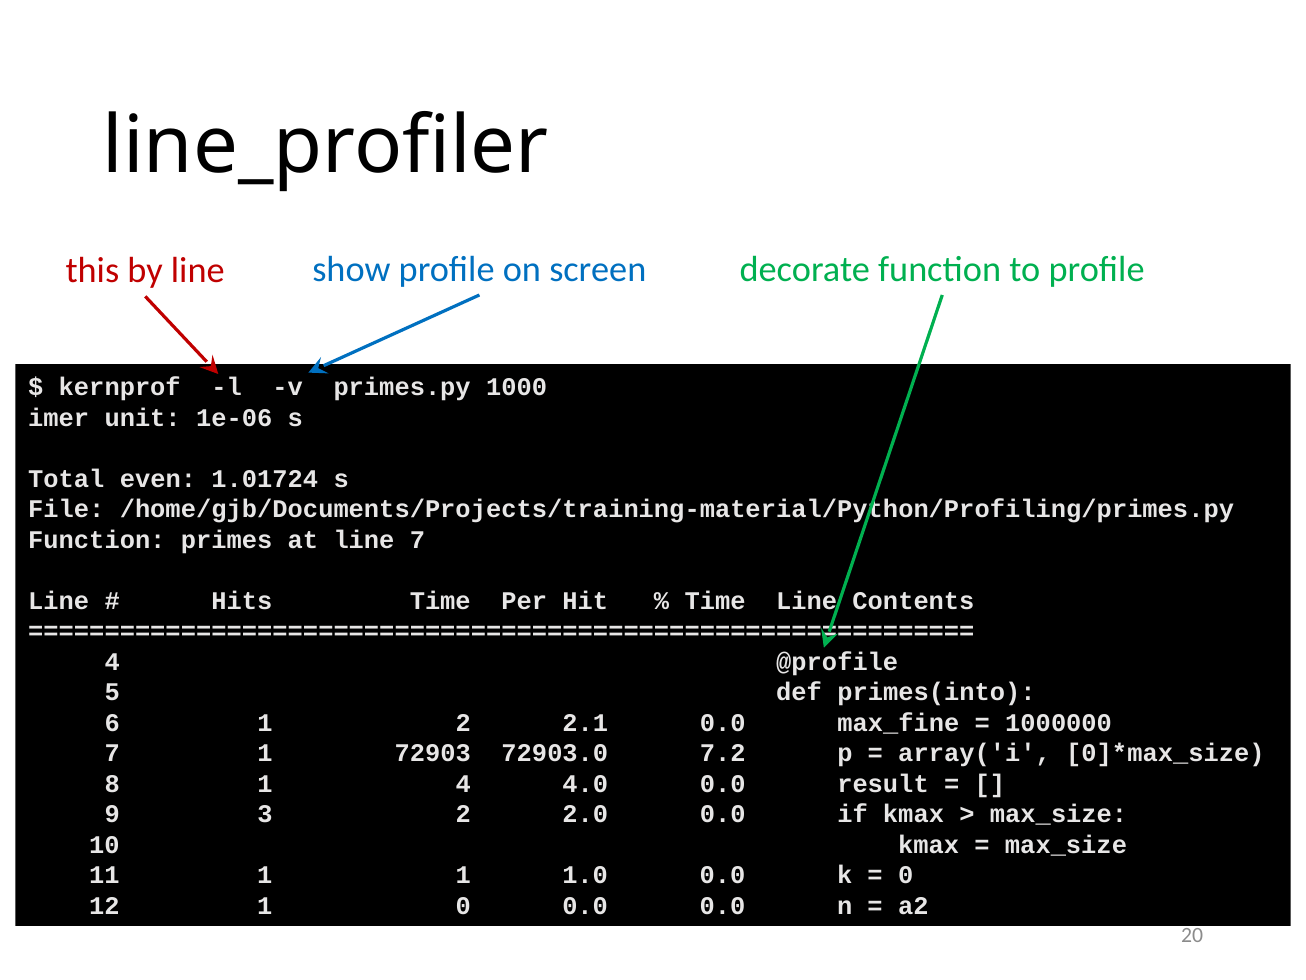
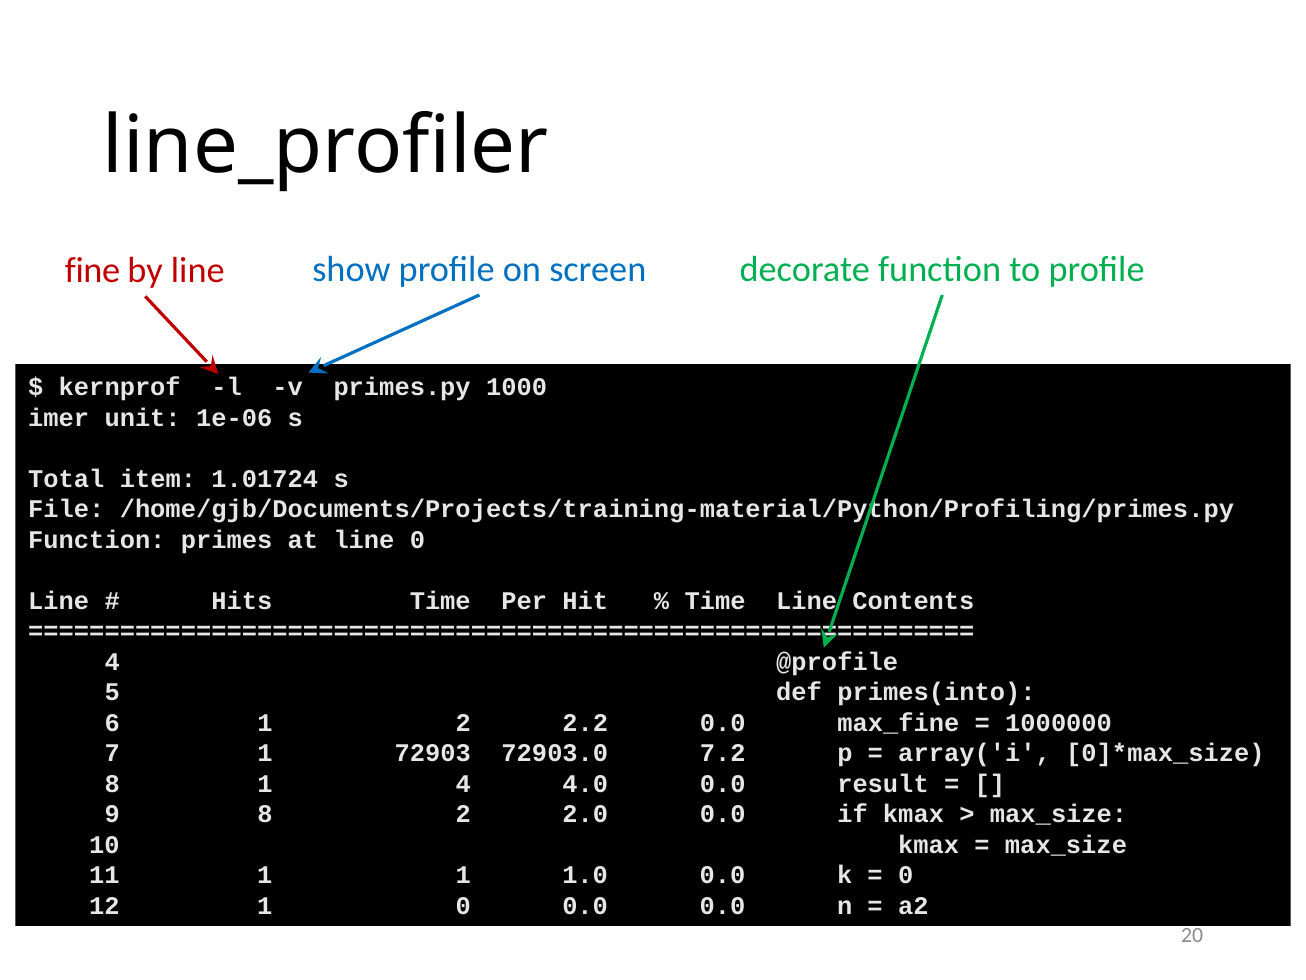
this: this -> fine (93, 271)
even: even -> item (158, 479)
line 7: 7 -> 0 (417, 540)
2.1: 2.1 -> 2.2 (585, 723)
9 3: 3 -> 8 (265, 814)
